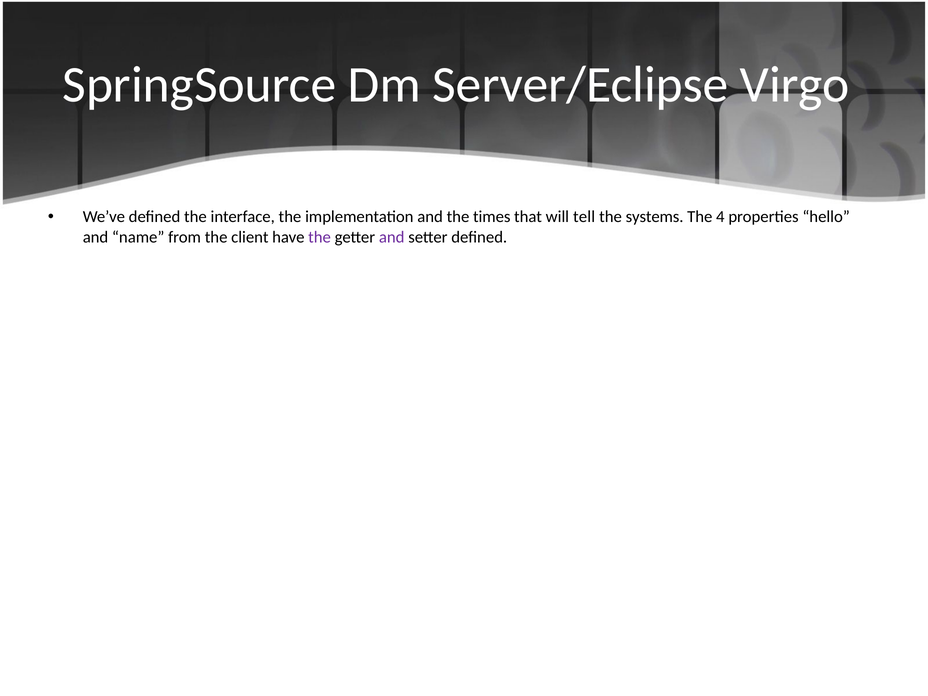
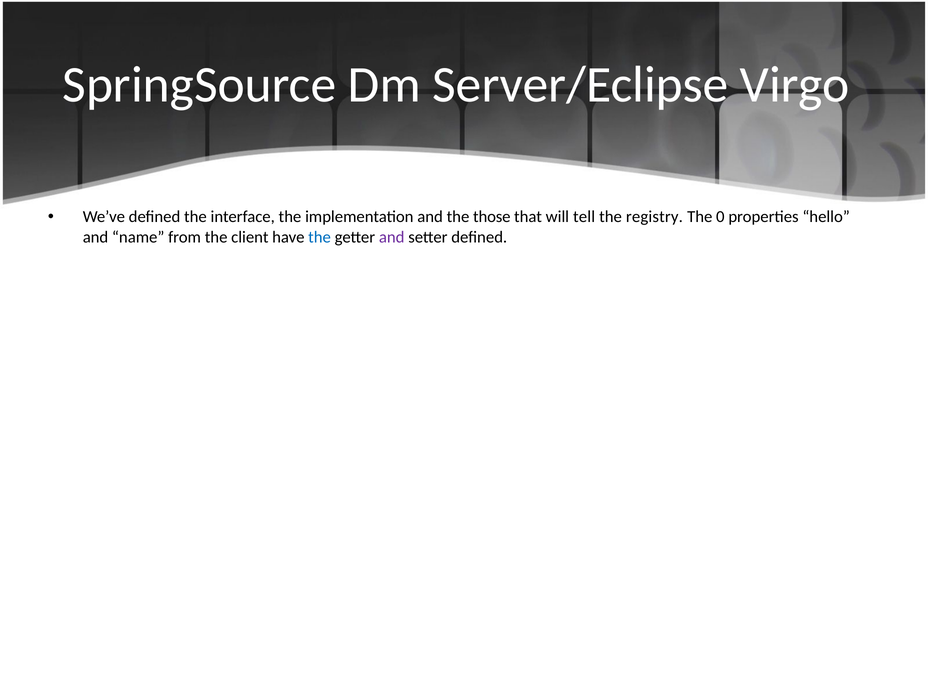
times: times -> those (492, 217)
systems: systems -> registry (654, 217)
4: 4 -> 0 (720, 217)
the colour: purple -> blue (320, 237)
